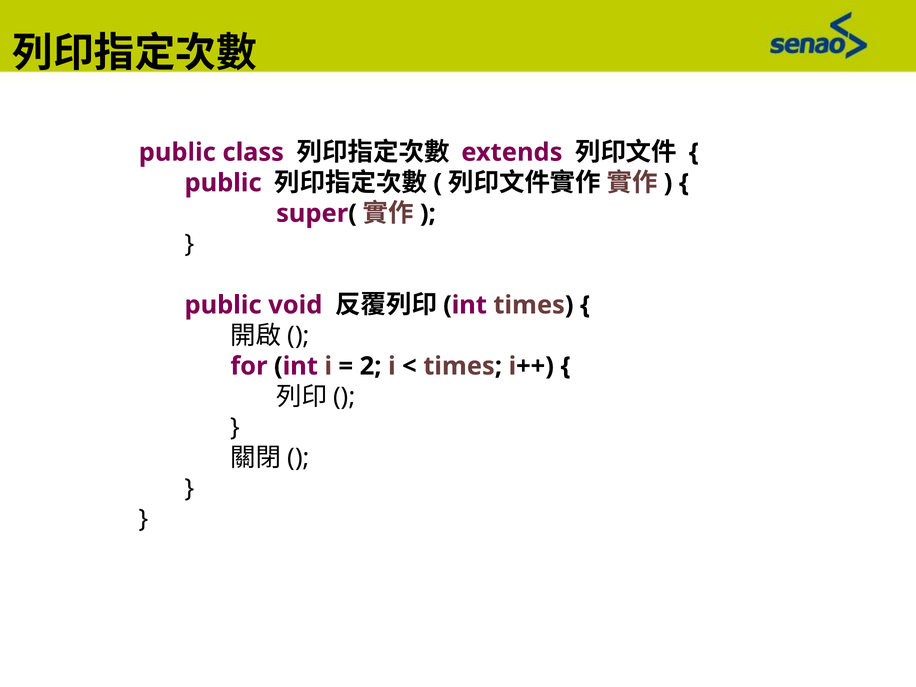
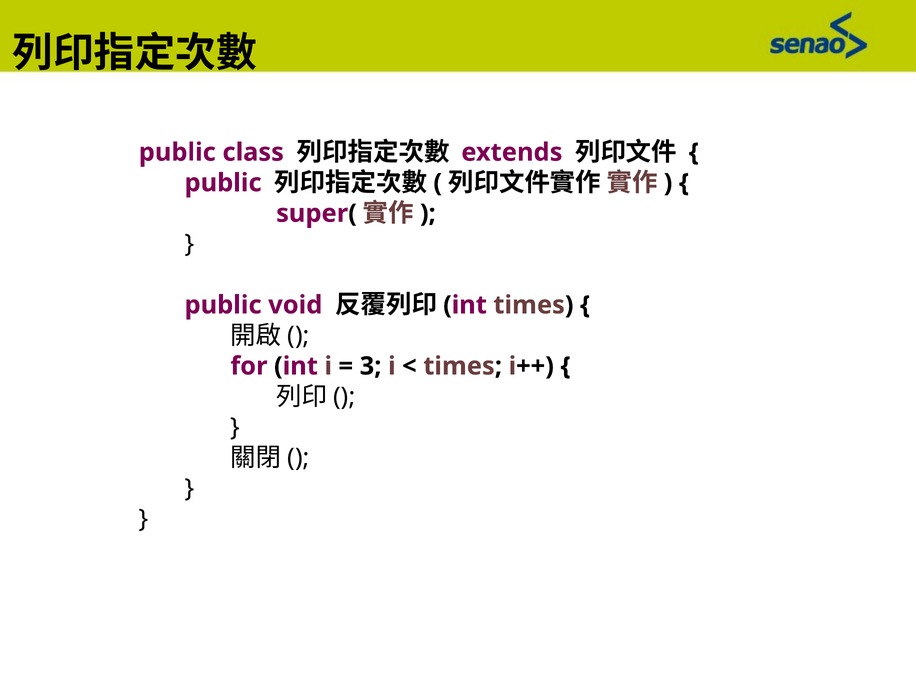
2: 2 -> 3 (371, 366)
